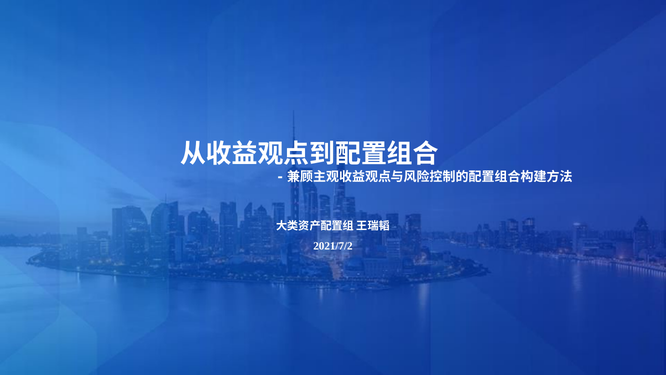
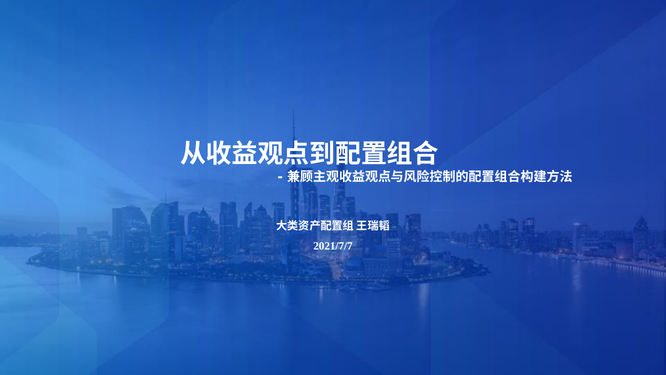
2021/7/2: 2021/7/2 -> 2021/7/7 (333, 246)
